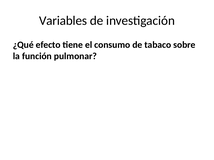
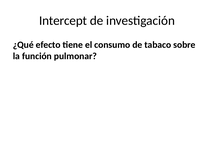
Variables: Variables -> Intercept (63, 21)
